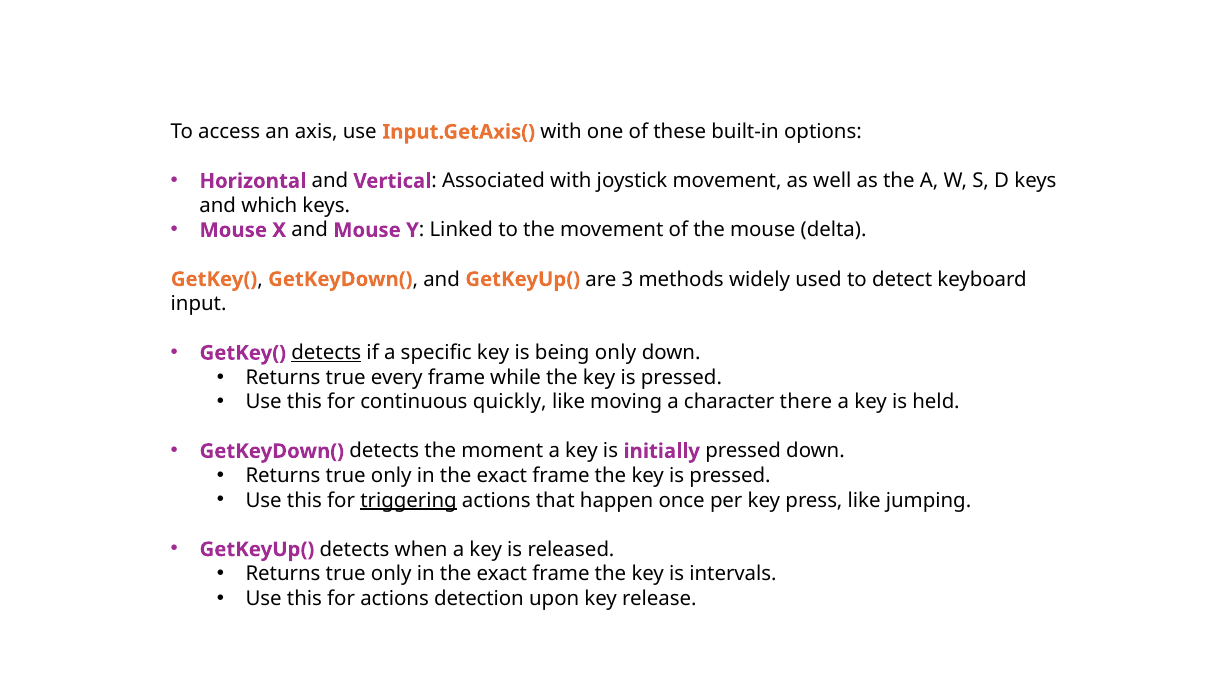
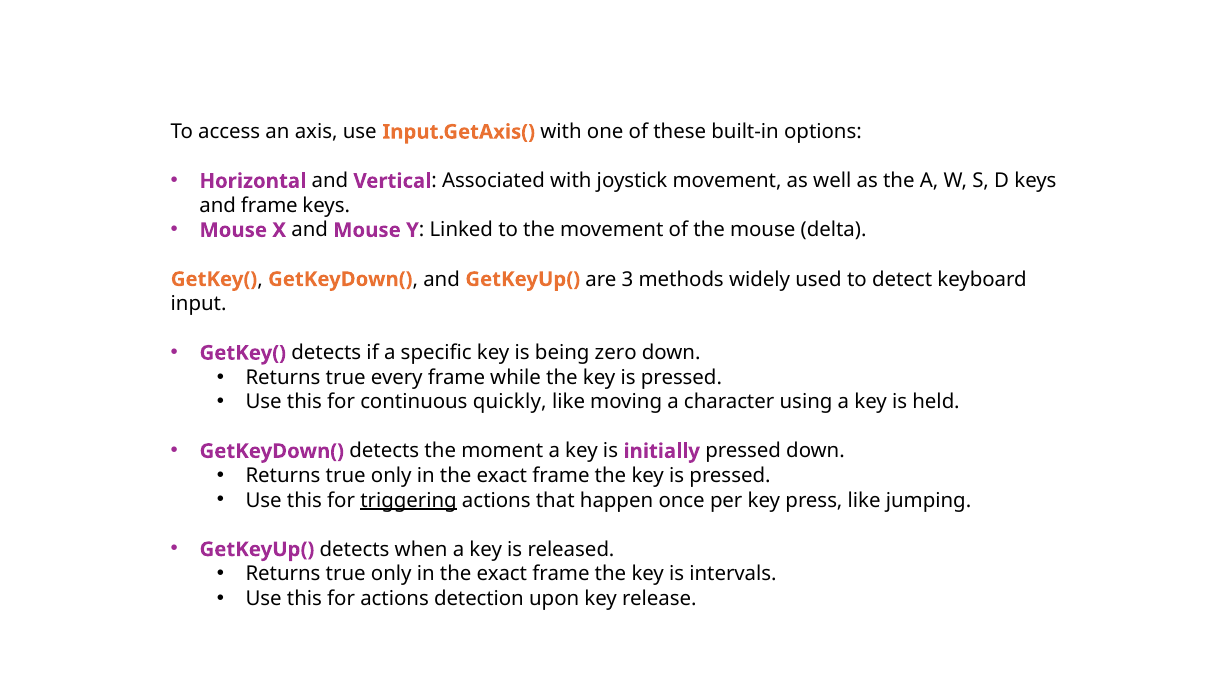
and which: which -> frame (269, 206)
detects underline: present -> none (326, 353)
being only: only -> zero (616, 353)
there: there -> using (806, 402)
